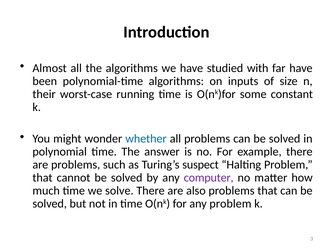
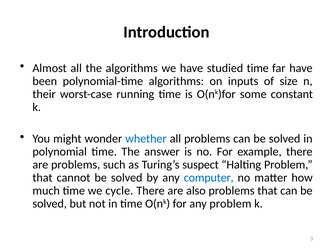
studied with: with -> time (258, 68)
computer colour: purple -> blue (209, 178)
solve: solve -> cycle (119, 191)
